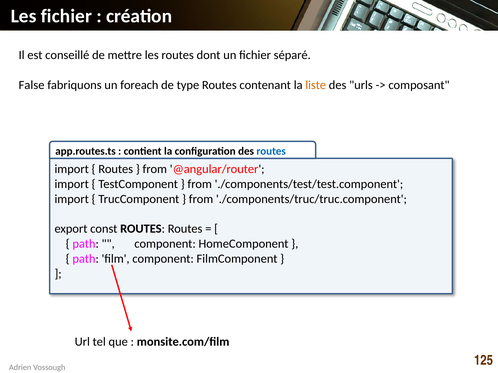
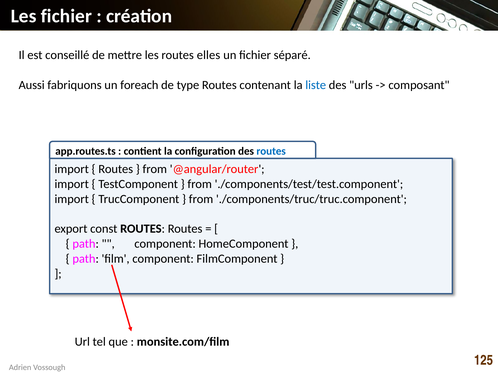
dont: dont -> elles (209, 55)
False: False -> Aussi (32, 85)
liste colour: orange -> blue (316, 85)
